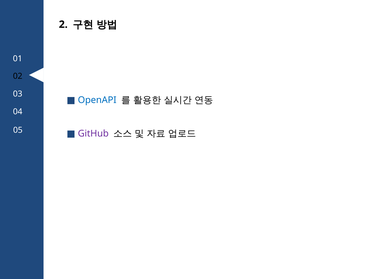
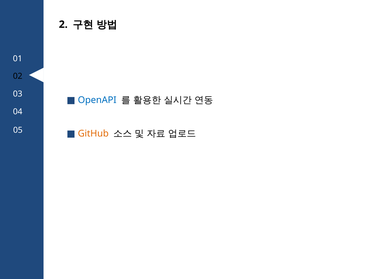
GitHub colour: purple -> orange (93, 134)
